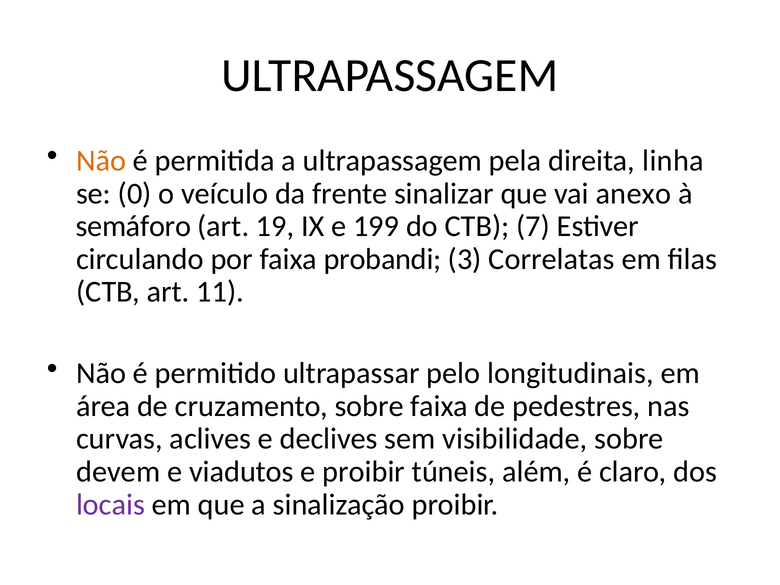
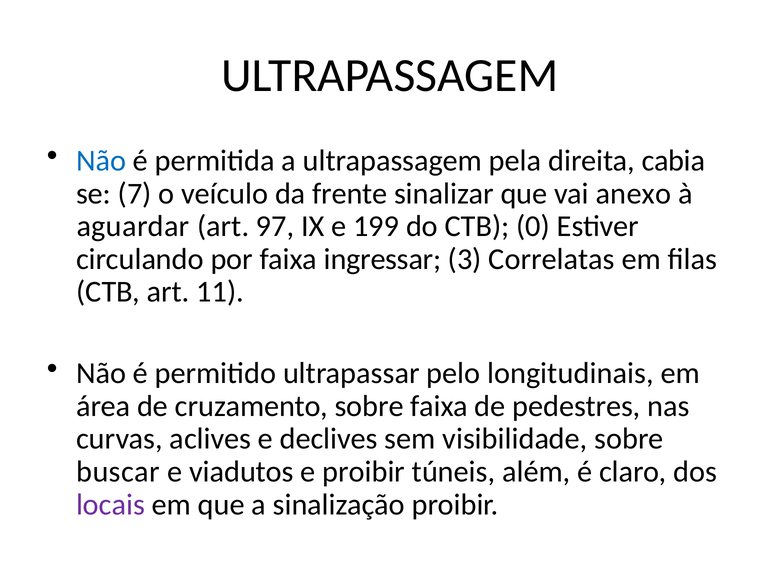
Não colour: orange -> blue (101, 161)
linha: linha -> cabia (673, 161)
0: 0 -> 7 (135, 193)
semáforo: semáforo -> aguardar (133, 226)
19: 19 -> 97 (275, 226)
7: 7 -> 0 (533, 226)
probandi: probandi -> ingressar (383, 259)
devem: devem -> buscar (118, 472)
